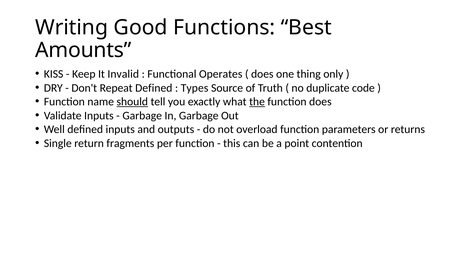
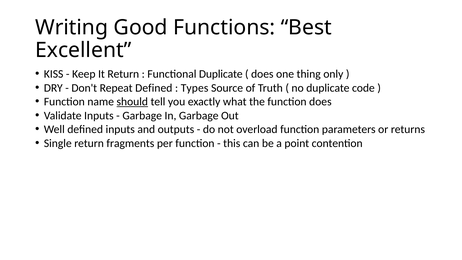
Amounts: Amounts -> Excellent (83, 50)
It Invalid: Invalid -> Return (123, 74)
Functional Operates: Operates -> Duplicate (221, 74)
the underline: present -> none (257, 102)
